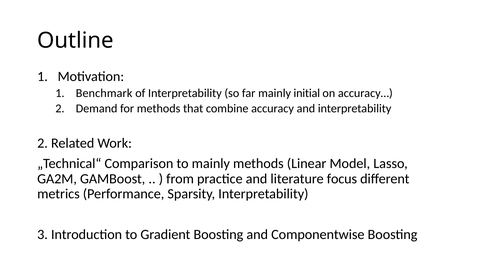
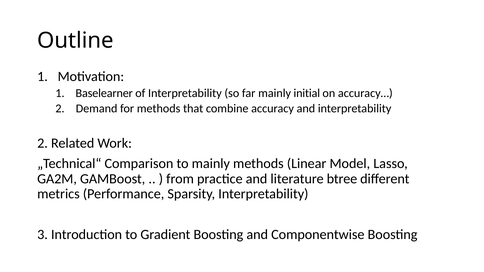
Benchmark: Benchmark -> Baselearner (104, 93)
focus: focus -> btree (342, 179)
